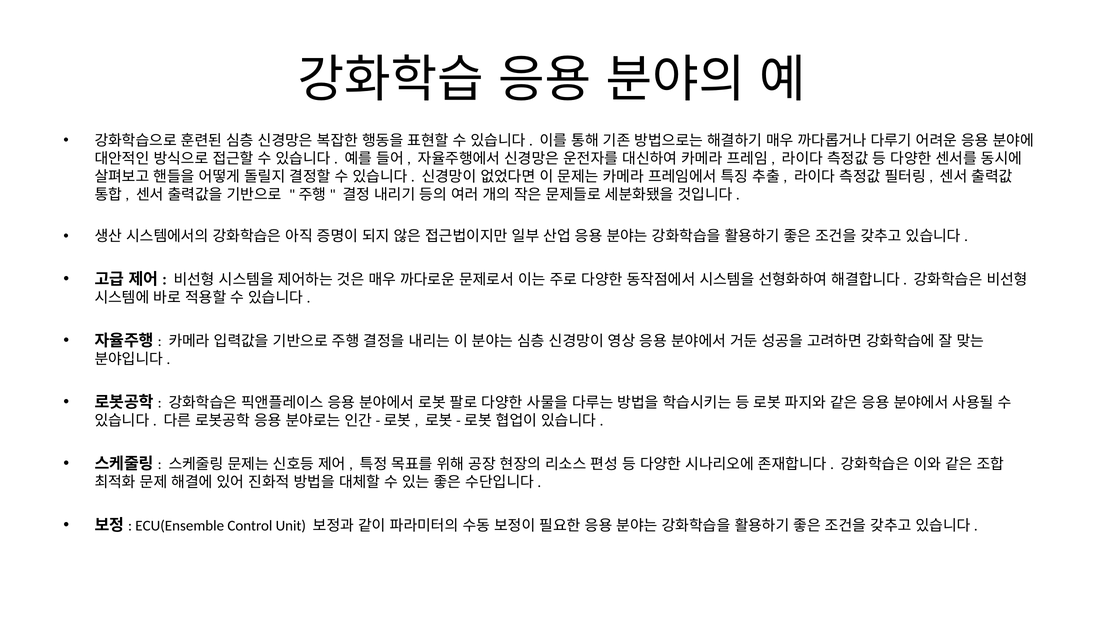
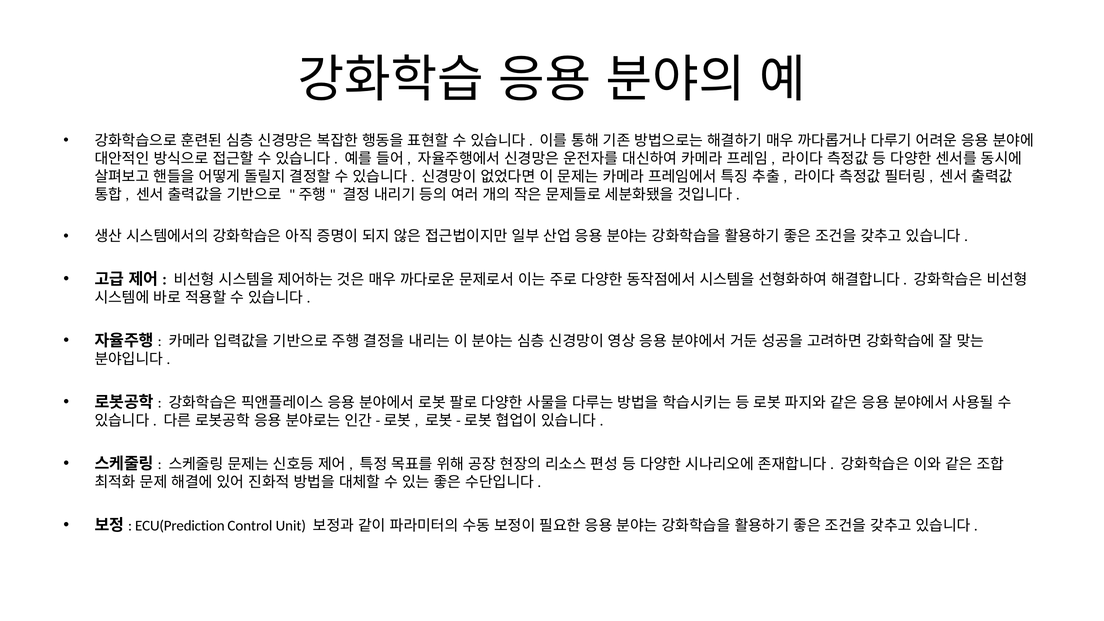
ECU(Ensemble: ECU(Ensemble -> ECU(Prediction (180, 526)
